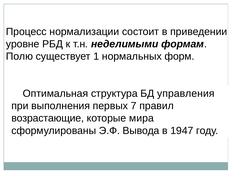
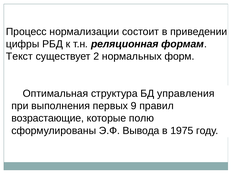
уровне: уровне -> цифры (23, 44)
неделимыми: неделимыми -> реляционная (125, 44)
Полю: Полю -> Текст (19, 56)
1: 1 -> 2 (96, 56)
7: 7 -> 9 (134, 106)
мира: мира -> полю (142, 118)
1947: 1947 -> 1975 (182, 131)
